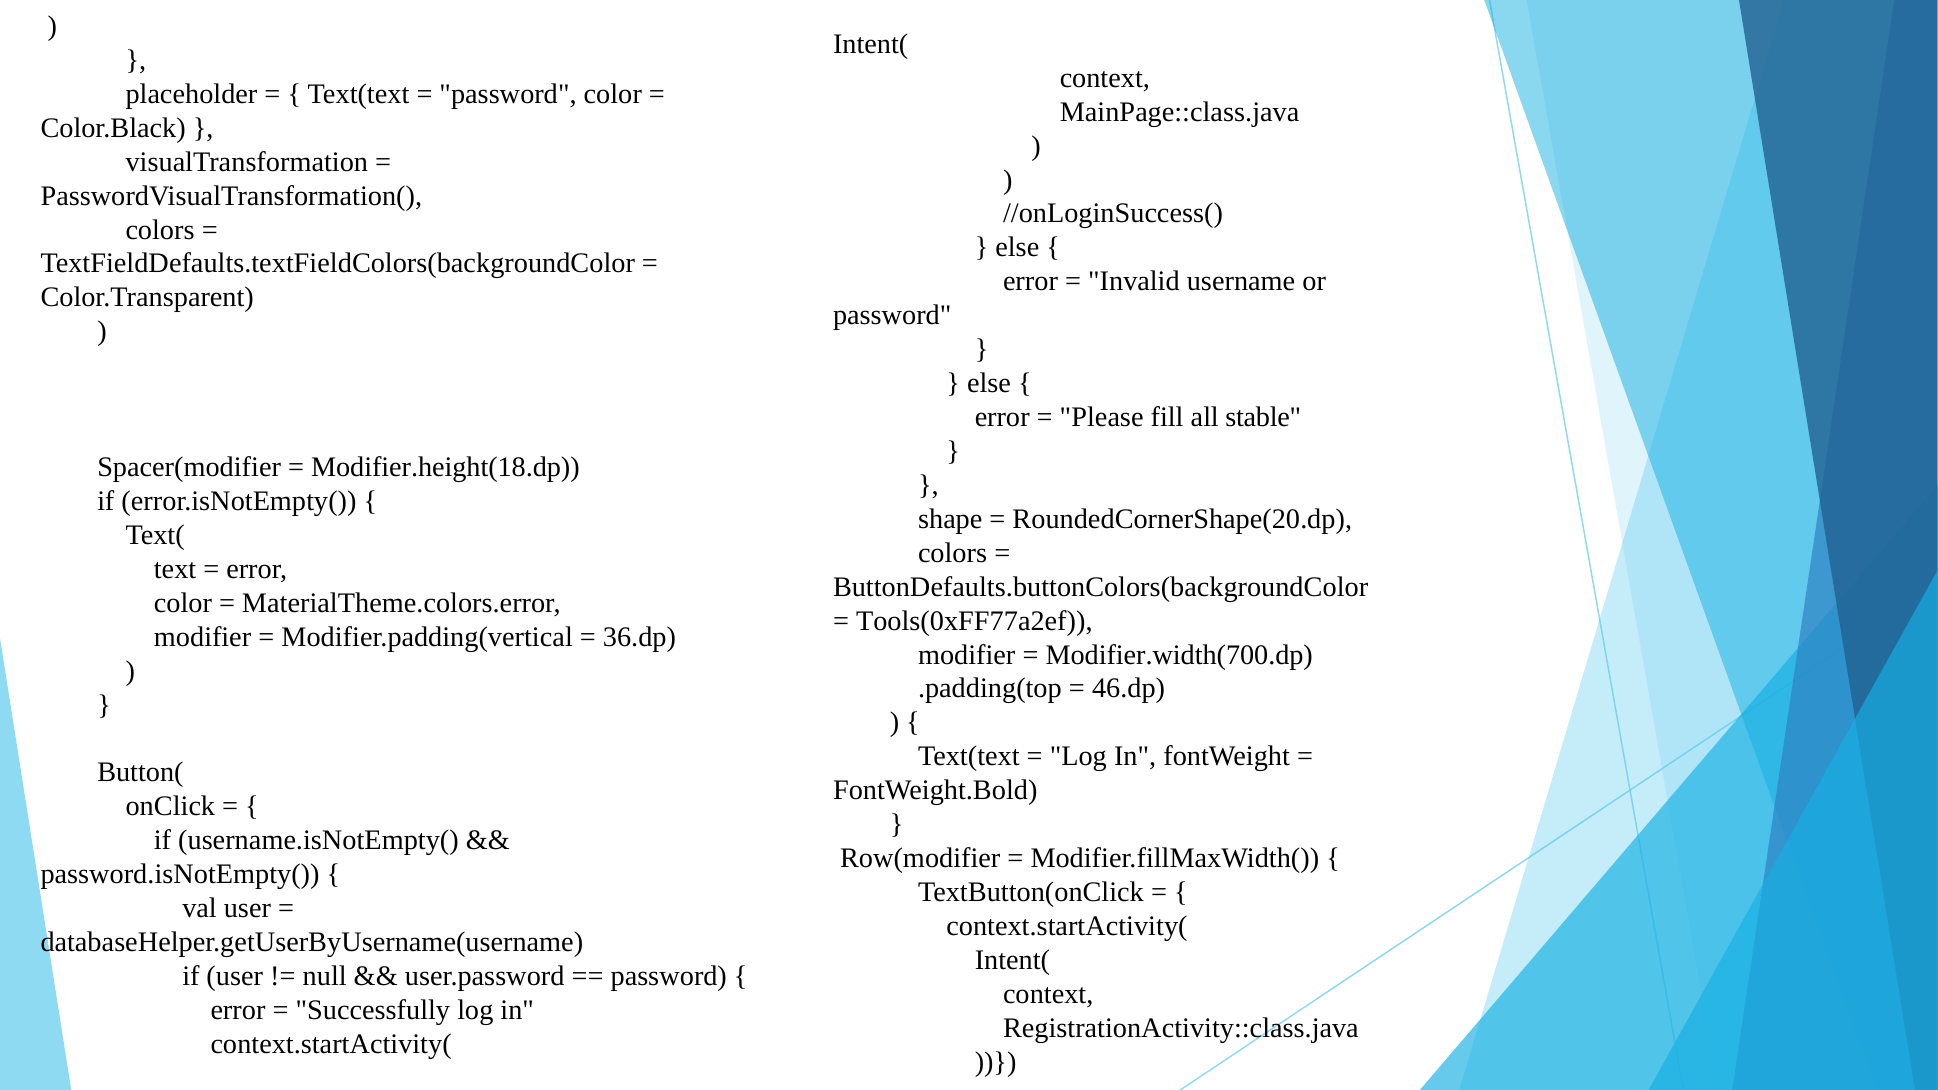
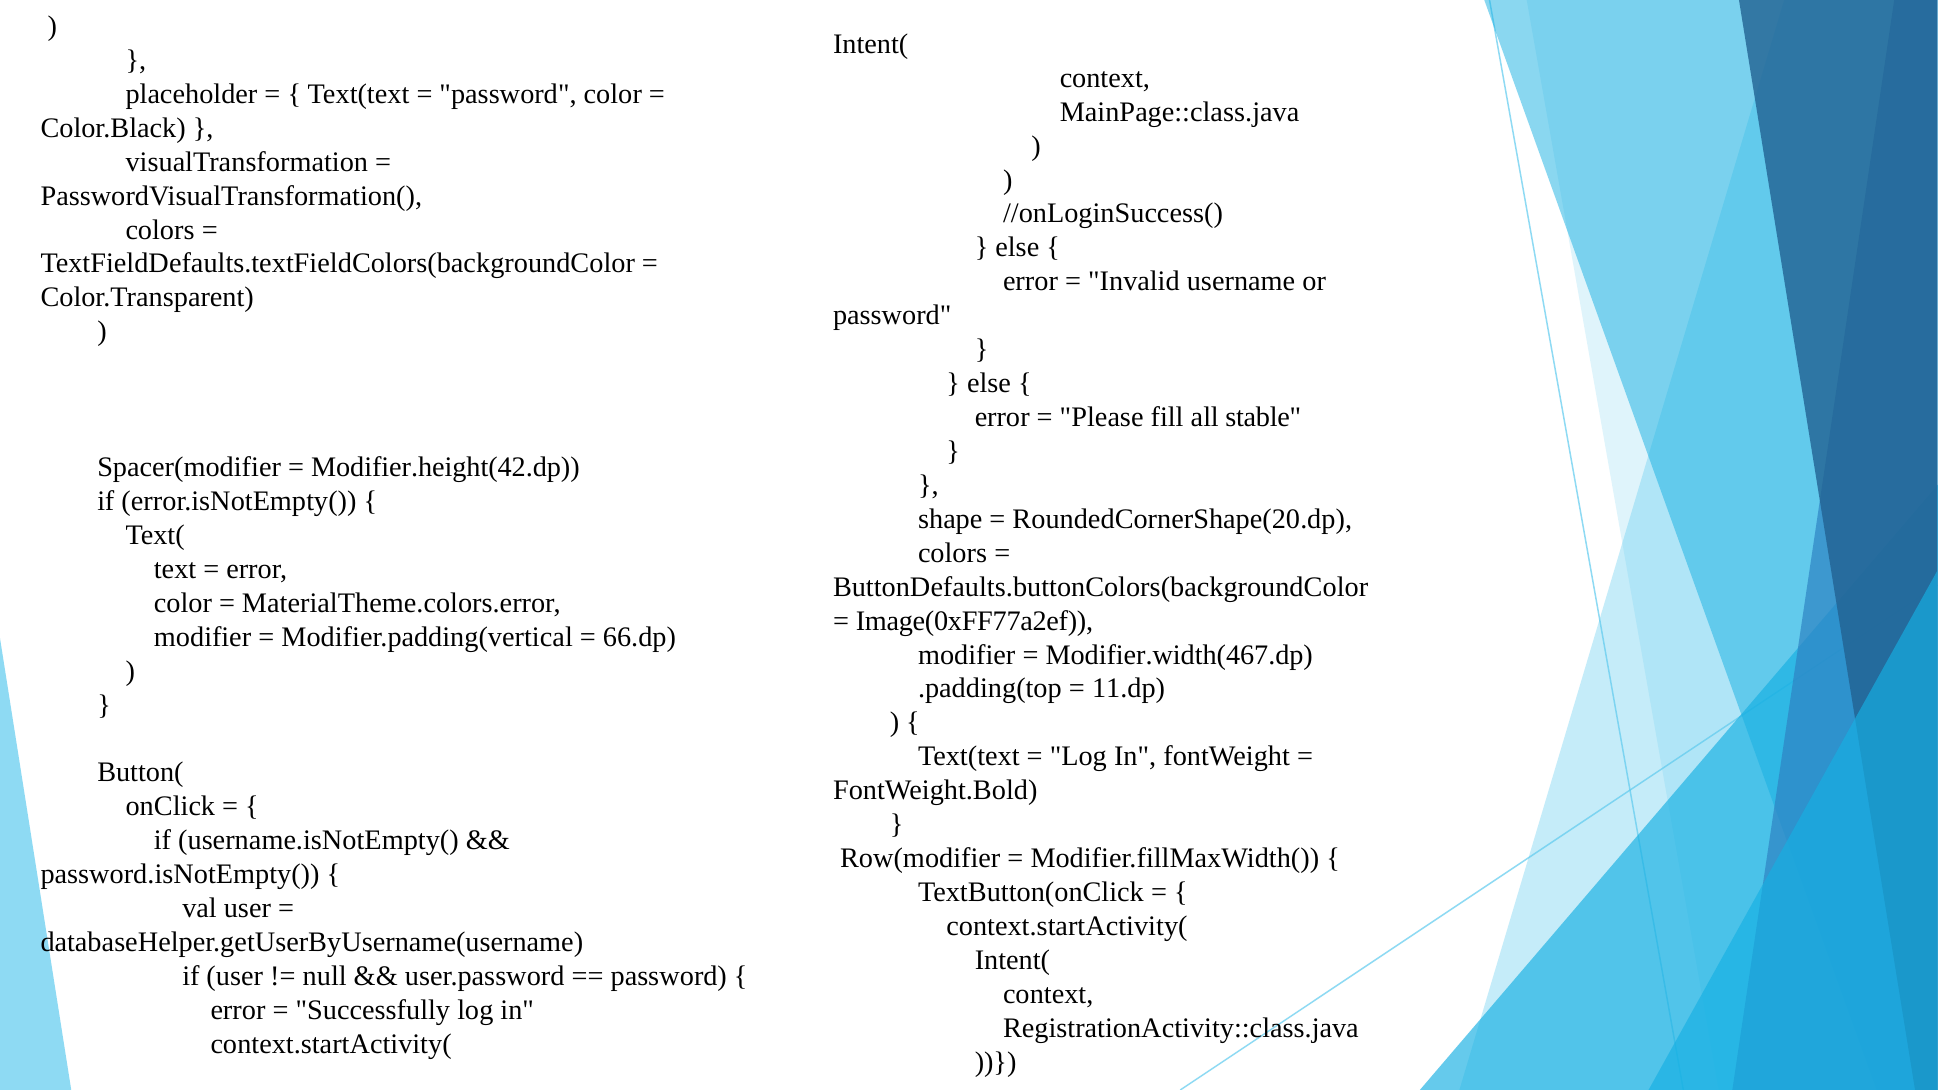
Modifier.height(18.dp: Modifier.height(18.dp -> Modifier.height(42.dp (445, 467)
Tools(0xFF77a2ef: Tools(0xFF77a2ef -> Image(0xFF77a2ef (974, 621)
36.dp: 36.dp -> 66.dp (639, 637)
Modifier.width(700.dp: Modifier.width(700.dp -> Modifier.width(467.dp (1179, 655)
46.dp: 46.dp -> 11.dp (1129, 689)
